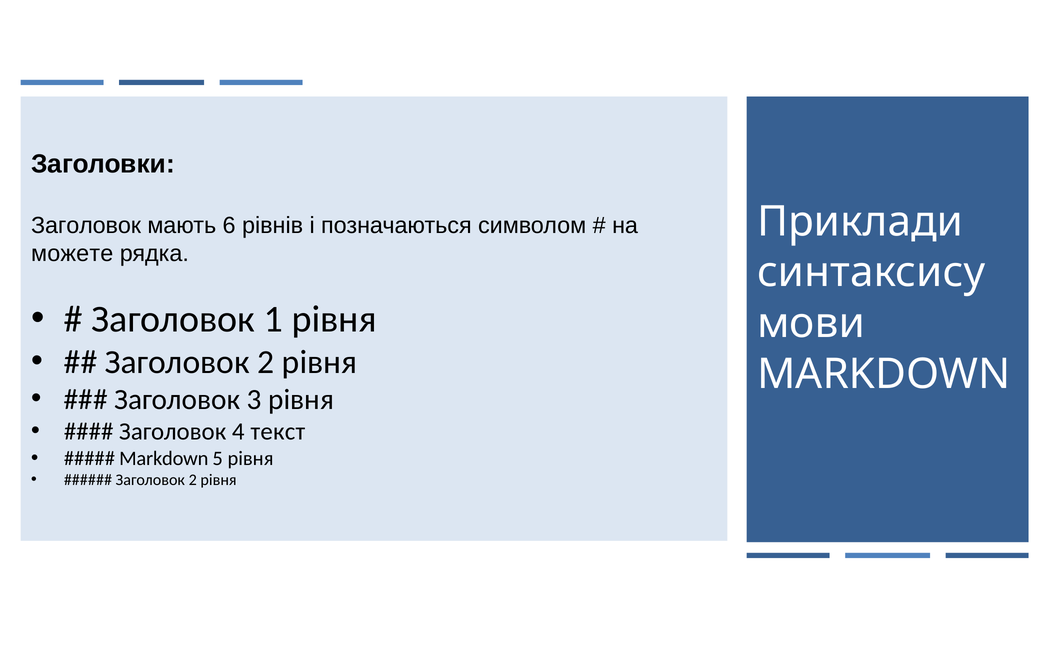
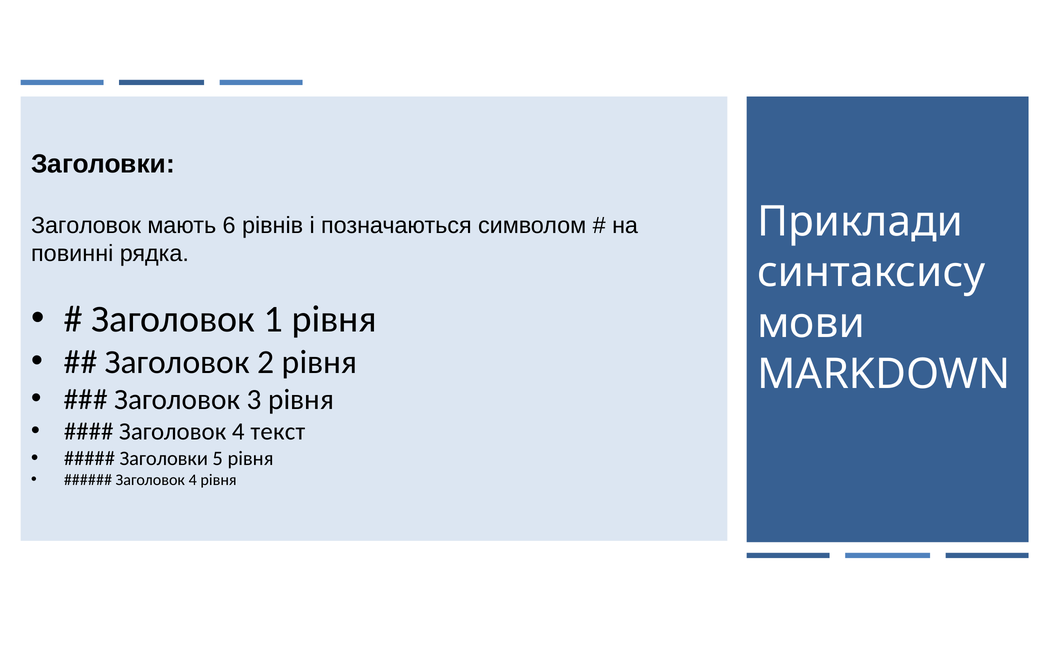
можете: можете -> повинні (72, 253)
Markdown: Markdown -> Заголовки (164, 459)
2: 2 -> 4 (193, 480)
